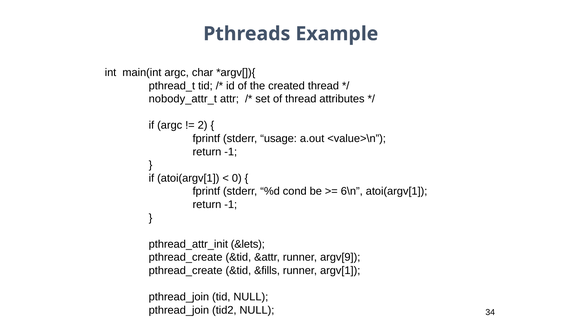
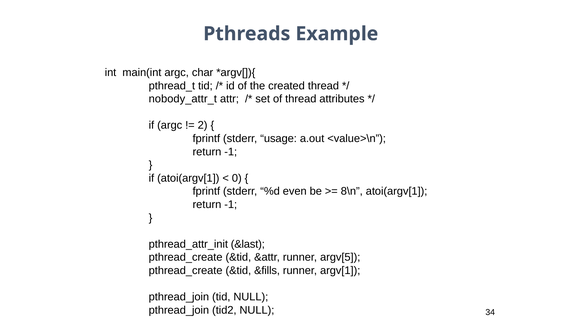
cond: cond -> even (295, 191)
6\n: 6\n -> 8\n (352, 191)
&lets: &lets -> &last (248, 244)
argv[9: argv[9 -> argv[5 (340, 257)
